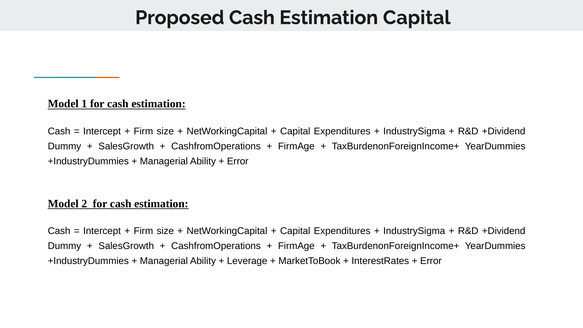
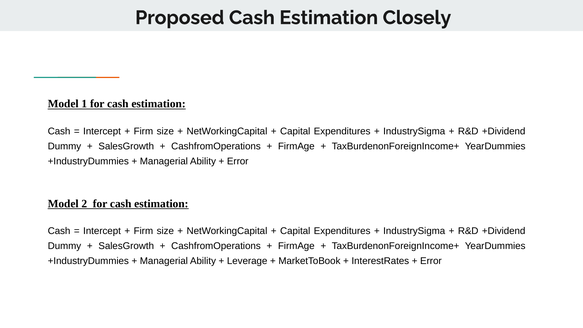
Estimation Capital: Capital -> Closely (417, 18)
